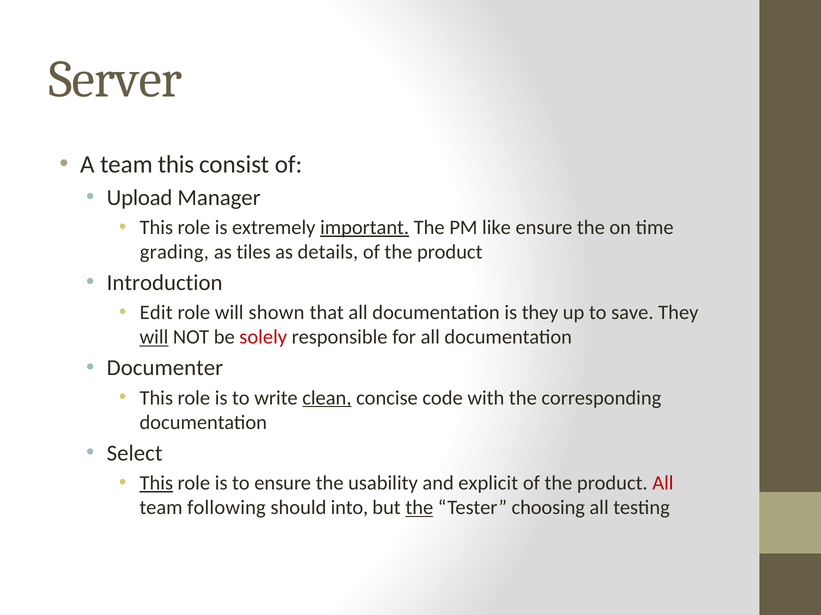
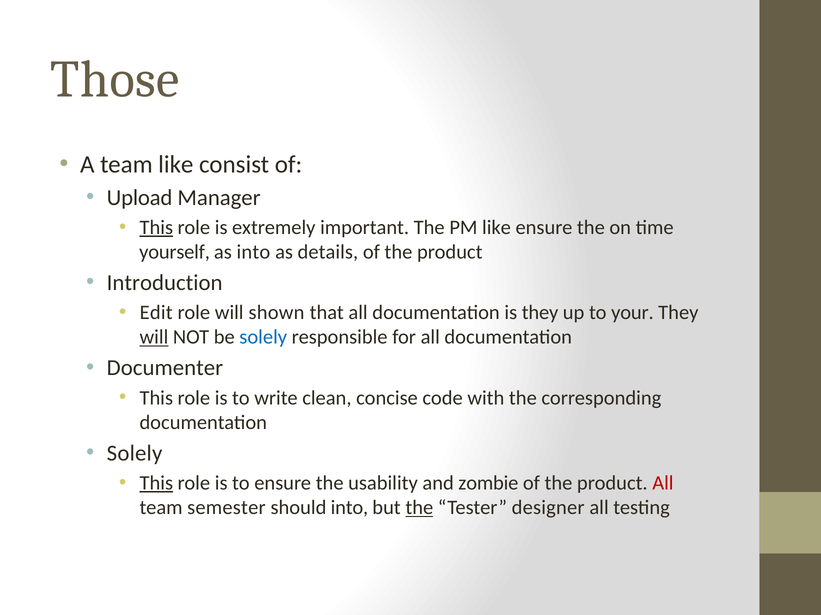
Server: Server -> Those (115, 80)
team this: this -> like (176, 165)
This underline: none -> present (156, 228)
important underline: present -> none (365, 228)
grading: grading -> yourself (175, 252)
as tiles: tiles -> into (253, 252)
save: save -> your (632, 313)
solely colour: red -> blue (263, 338)
clean underline: present -> none (327, 398)
Select: Select -> Solely (135, 454)
explicit: explicit -> zombie (488, 484)
following: following -> semester (226, 508)
choosing: choosing -> designer (548, 508)
